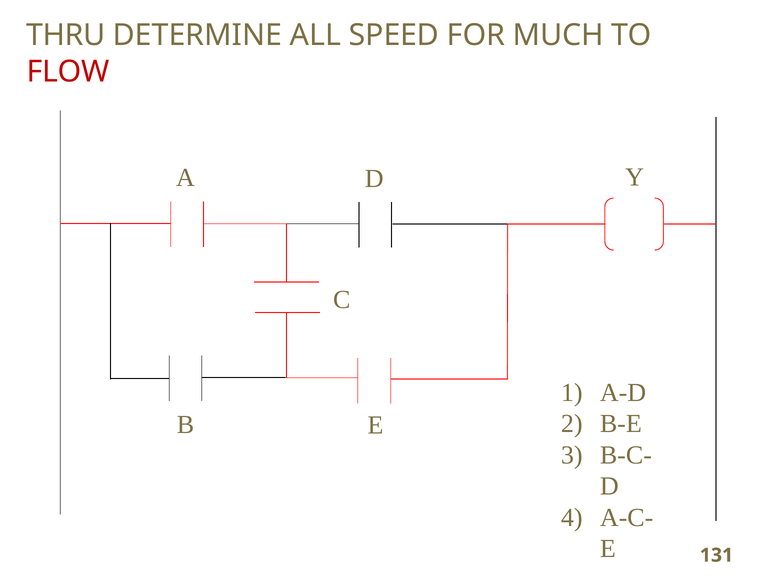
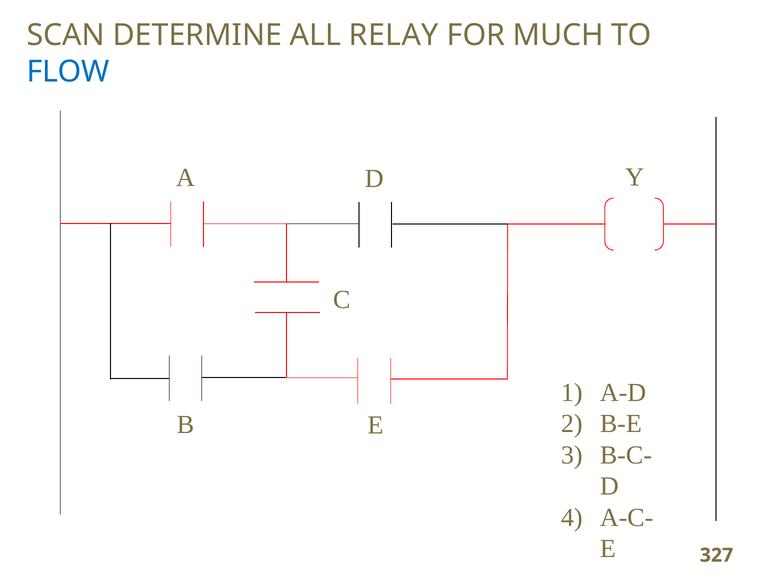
THRU: THRU -> SCAN (66, 35)
SPEED: SPEED -> RELAY (394, 35)
FLOW colour: red -> blue (68, 72)
131: 131 -> 327 (717, 555)
